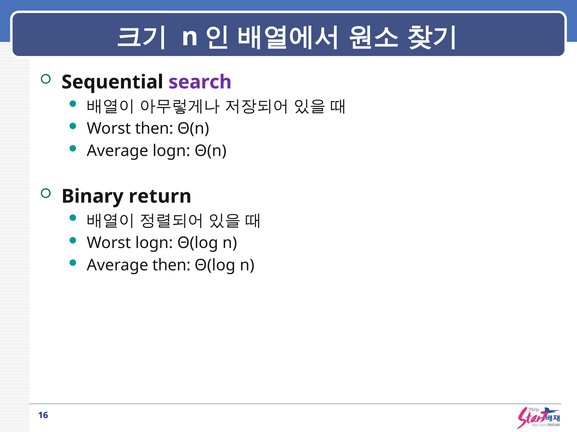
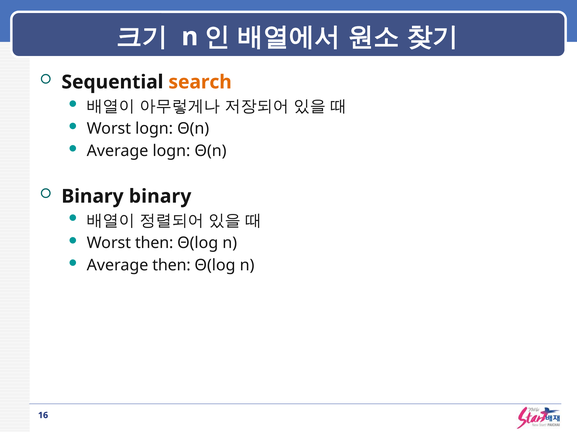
search colour: purple -> orange (200, 82)
Worst then: then -> logn (154, 129)
Binary return: return -> binary (160, 197)
Worst logn: logn -> then (154, 243)
